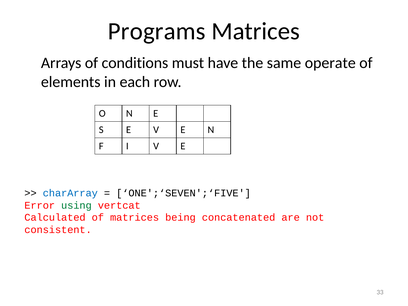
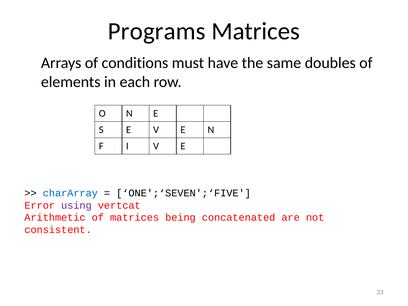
operate: operate -> doubles (330, 63)
using colour: green -> purple (76, 205)
Calculated: Calculated -> Arithmetic (55, 218)
